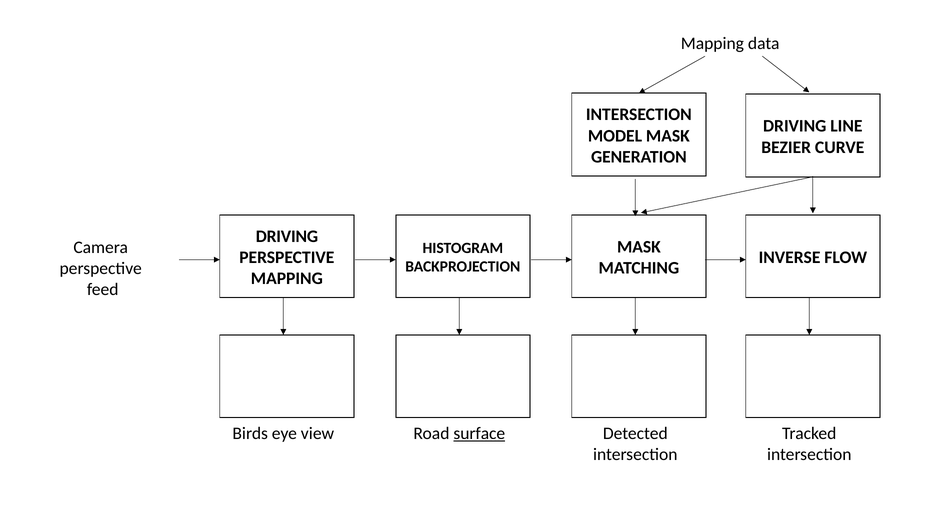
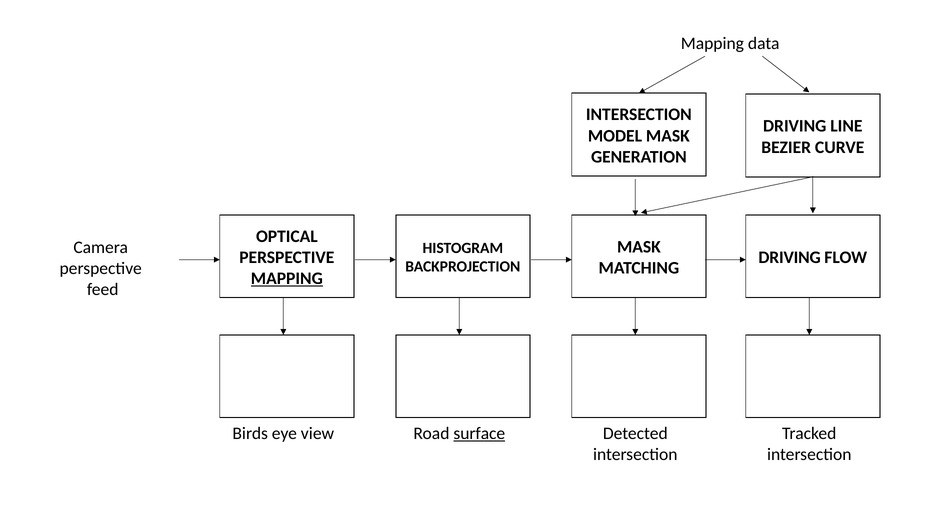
DRIVING: DRIVING -> OPTICAL (287, 236)
INVERSE: INVERSE -> DRIVING (790, 257)
MAPPING underline: none -> present (287, 278)
